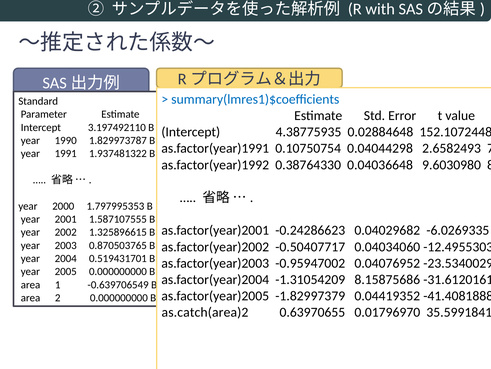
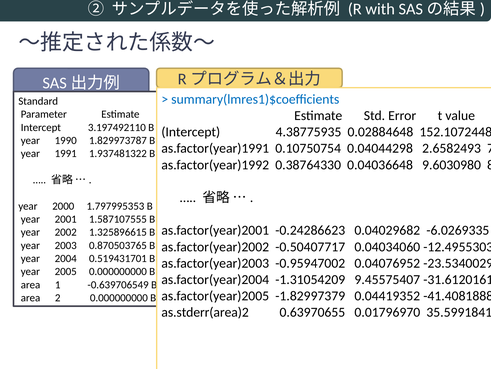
8.15875686: 8.15875686 -> 9.45575407 (387, 279)
as.catch(area)2: as.catch(area)2 -> as.stderr(area)2 (205, 312)
